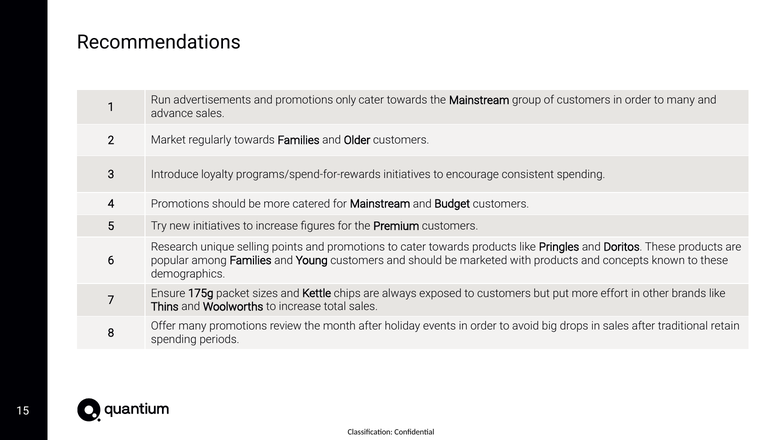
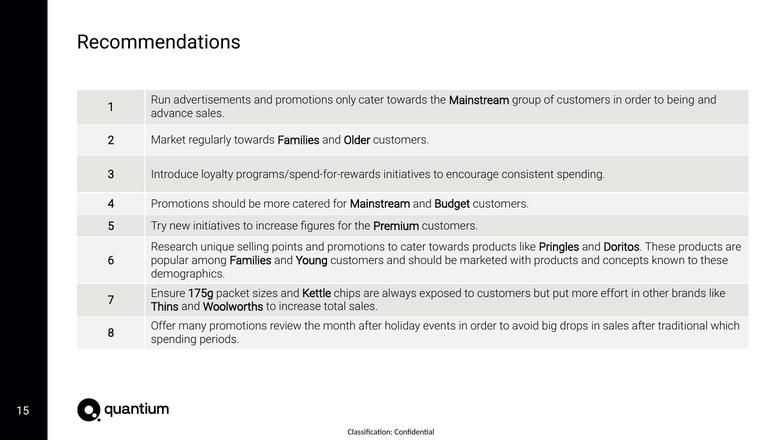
to many: many -> being (681, 100)
retain: retain -> which (725, 326)
